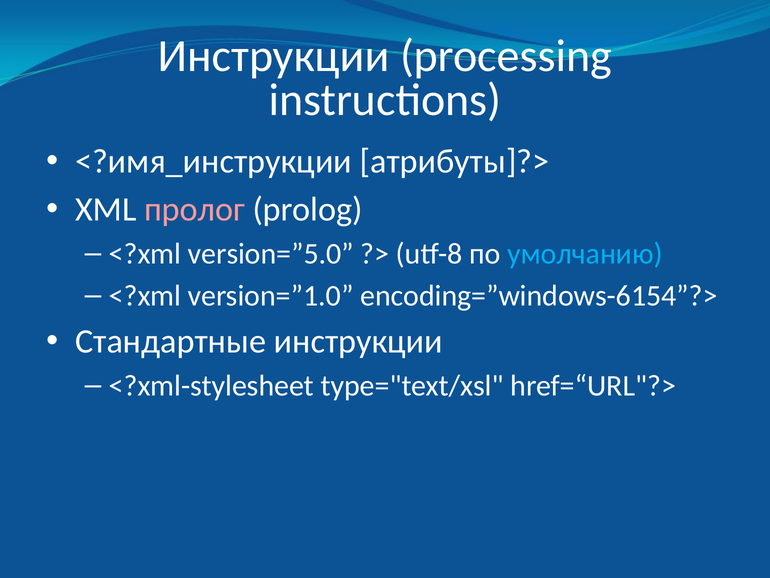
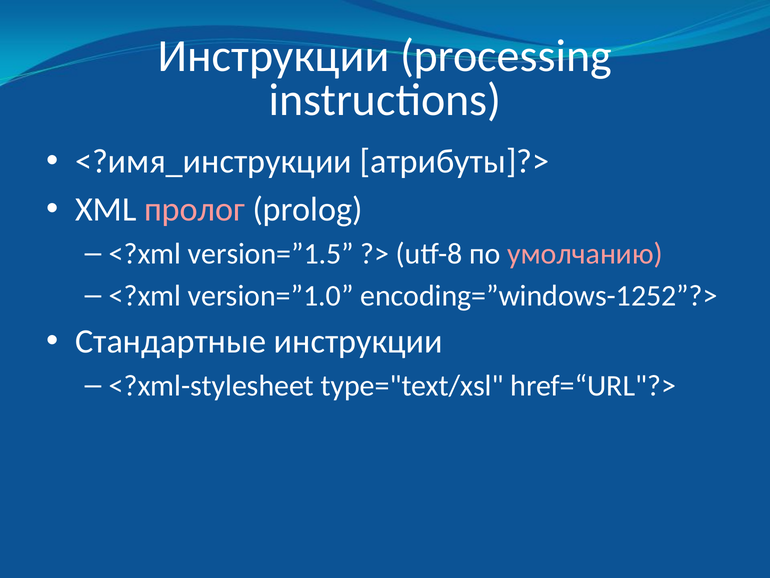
version=”5.0: version=”5.0 -> version=”1.5 (271, 254)
умолчанию colour: light blue -> pink (585, 254)
encoding=”windows-6154”?>: encoding=”windows-6154”?> -> encoding=”windows-1252”?> (539, 296)
